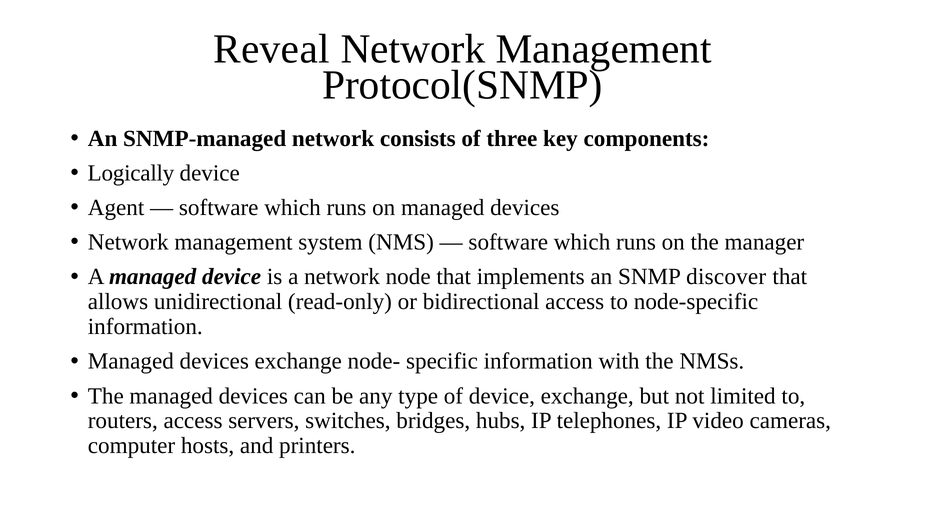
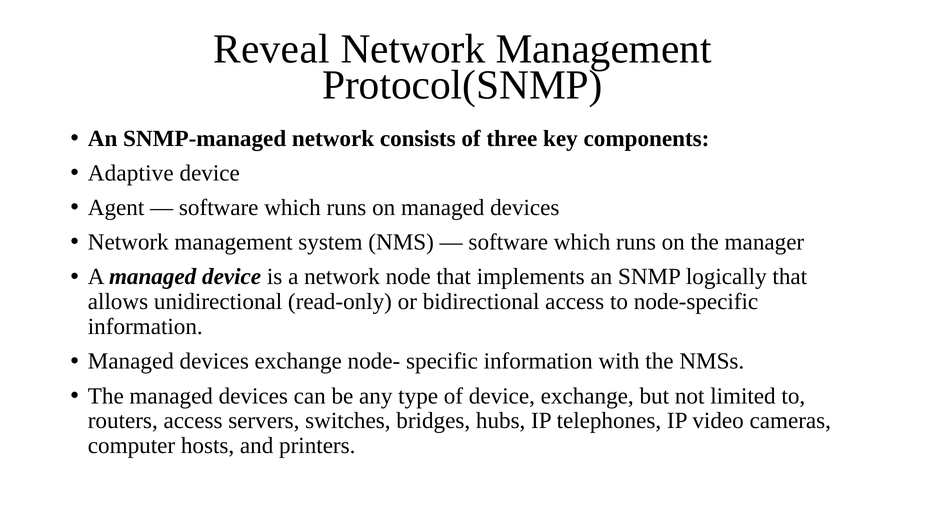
Logically: Logically -> Adaptive (131, 173)
discover: discover -> logically (726, 277)
